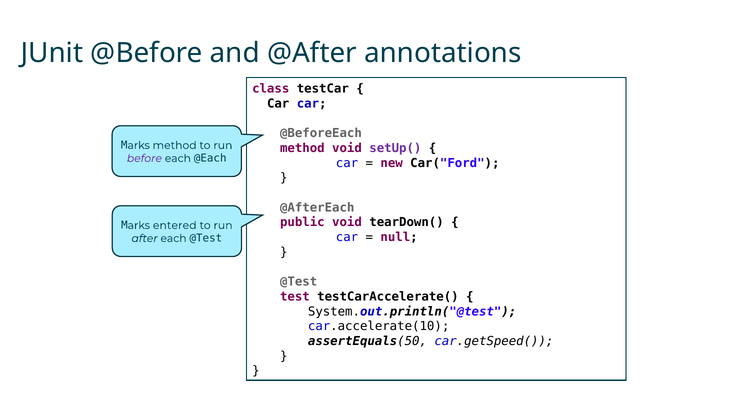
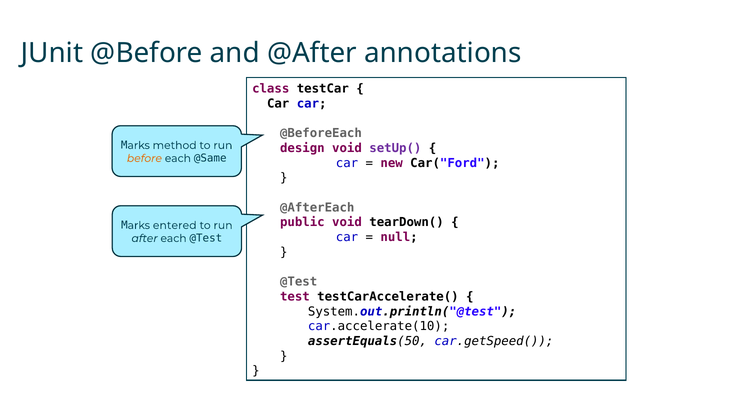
method: method -> design (302, 148)
before colour: purple -> orange (144, 159)
@Each: @Each -> @Same (210, 159)
